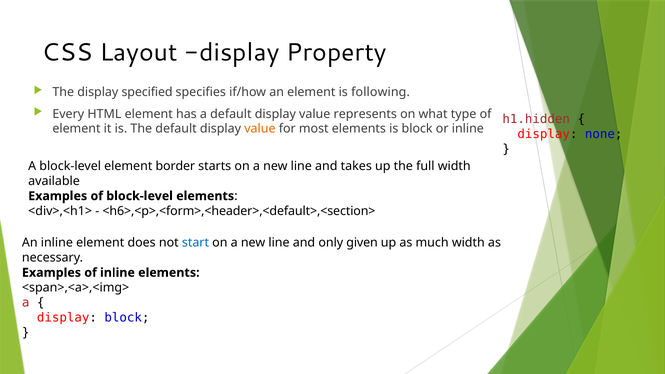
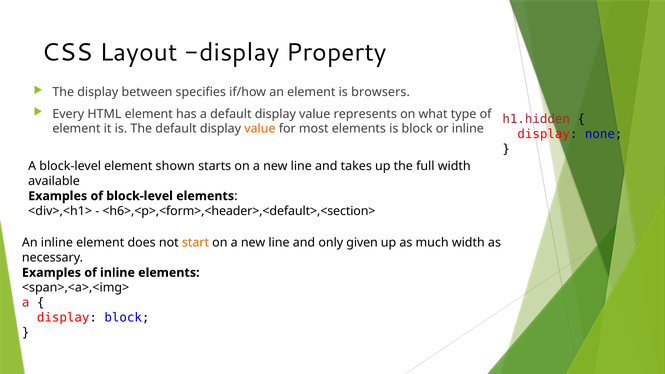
specified: specified -> between (147, 92)
following: following -> browsers (381, 92)
border: border -> shown (175, 166)
start colour: blue -> orange (195, 243)
